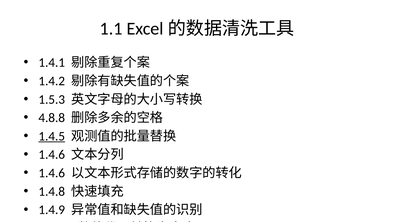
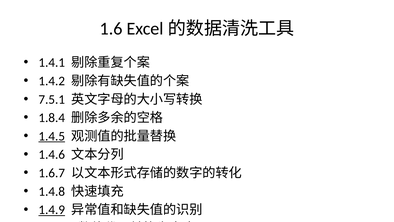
1.1: 1.1 -> 1.6 (111, 29)
1.5.3: 1.5.3 -> 7.5.1 (52, 99)
4.8.8: 4.8.8 -> 1.8.4 (52, 118)
1.4.6: 1.4.6 -> 1.6.7 (52, 173)
1.4.9 underline: none -> present (52, 210)
